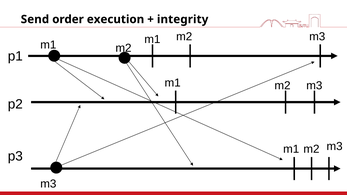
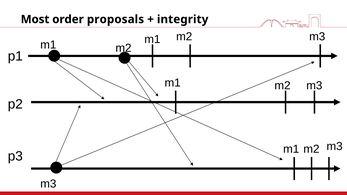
Send: Send -> Most (35, 19)
execution: execution -> proposals (115, 19)
